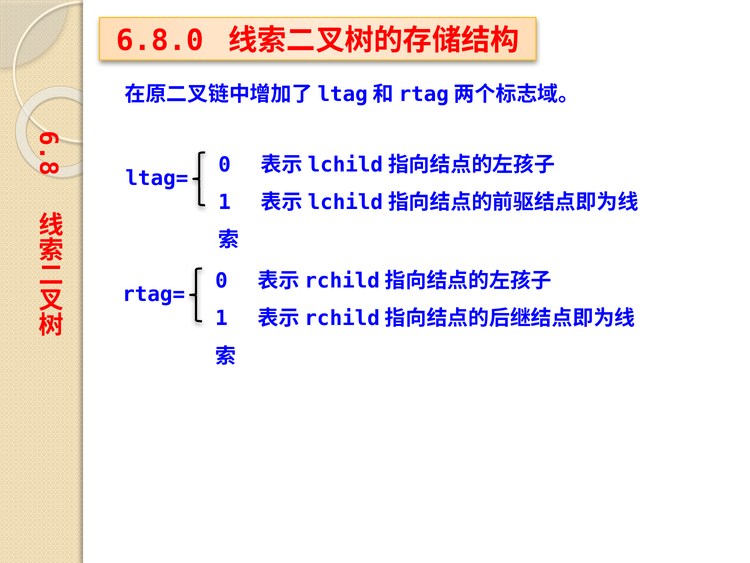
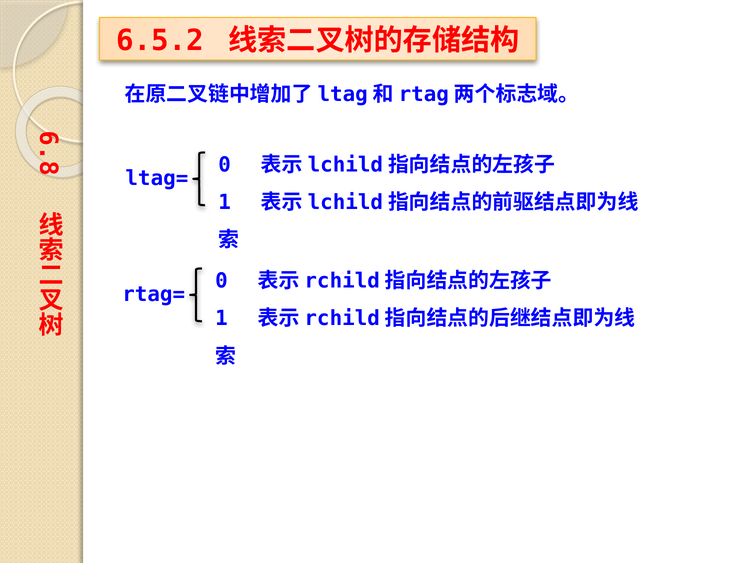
6.8.0: 6.8.0 -> 6.5.2 (160, 41)
